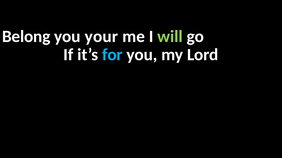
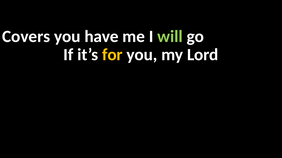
Belong: Belong -> Covers (26, 37)
your: your -> have (101, 37)
for colour: light blue -> yellow (112, 55)
